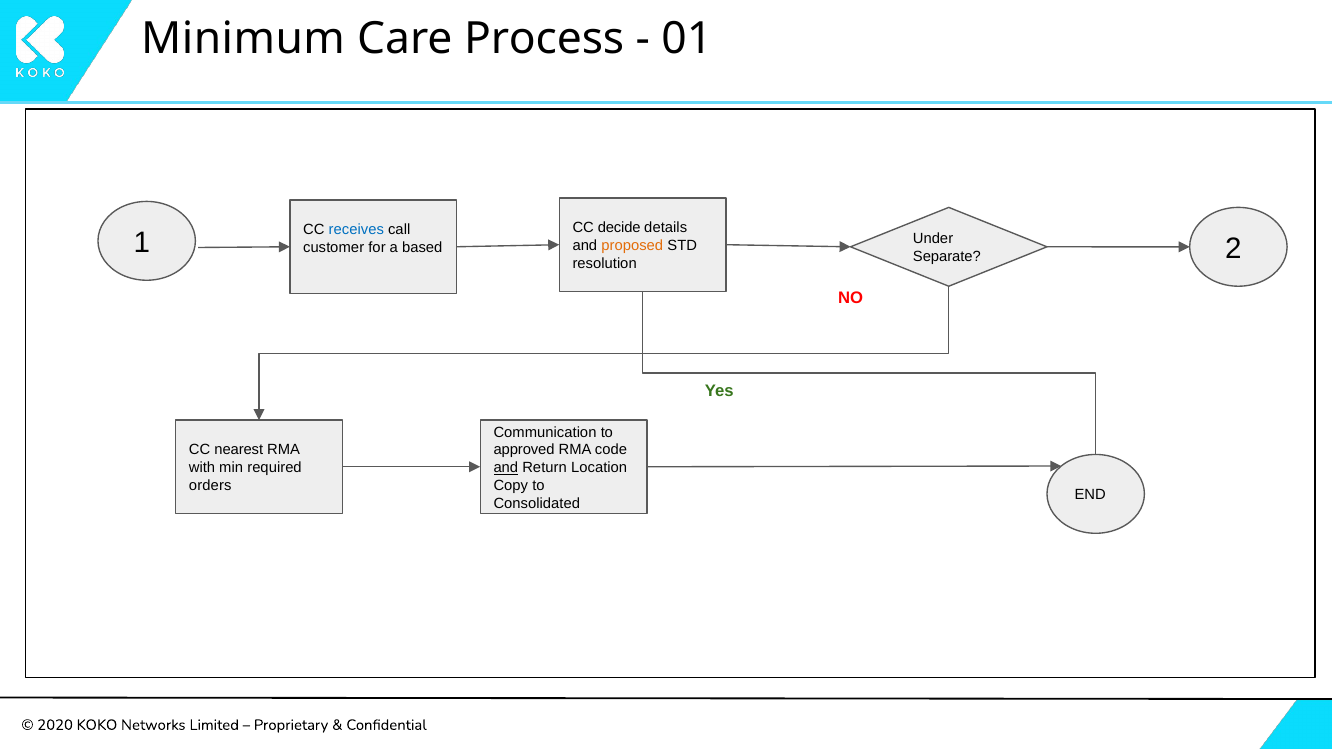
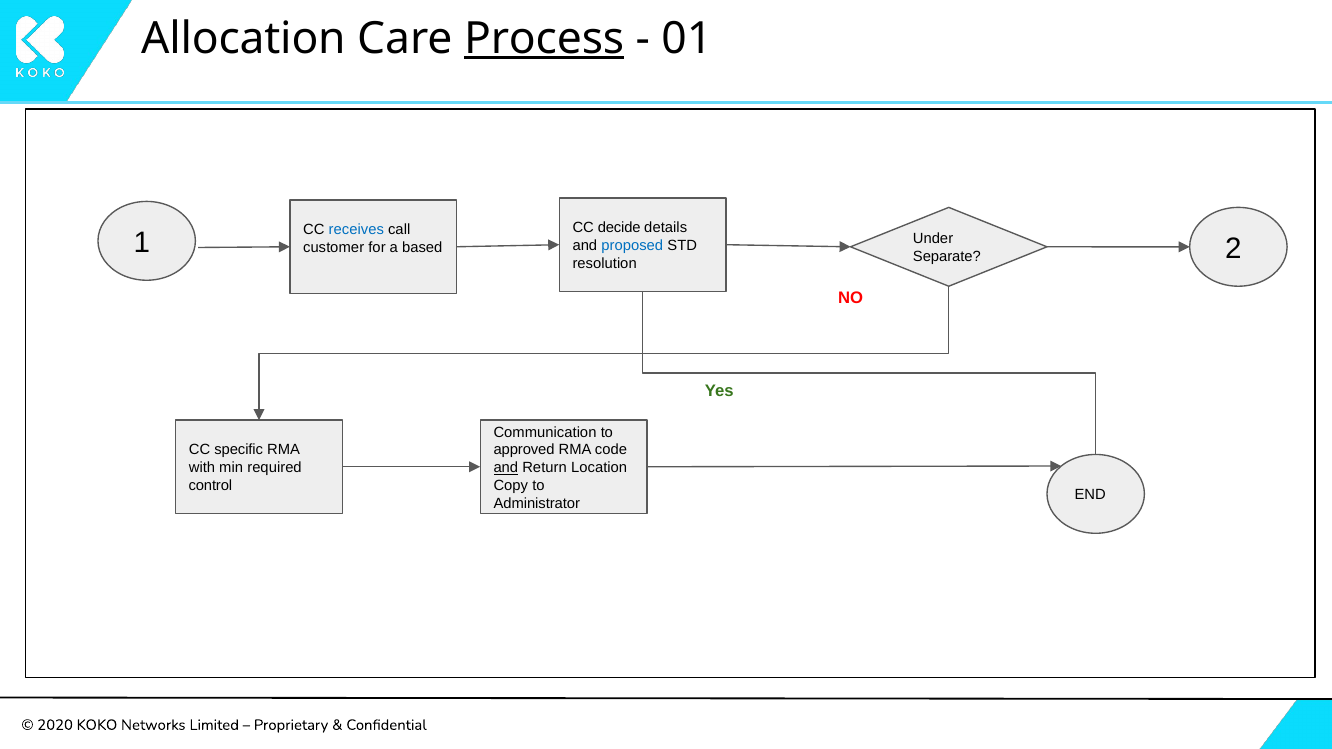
Minimum: Minimum -> Allocation (243, 39)
Process underline: none -> present (544, 39)
proposed colour: orange -> blue (632, 246)
nearest: nearest -> specific (239, 450)
orders: orders -> control (210, 486)
Consolidated: Consolidated -> Administrator (537, 503)
